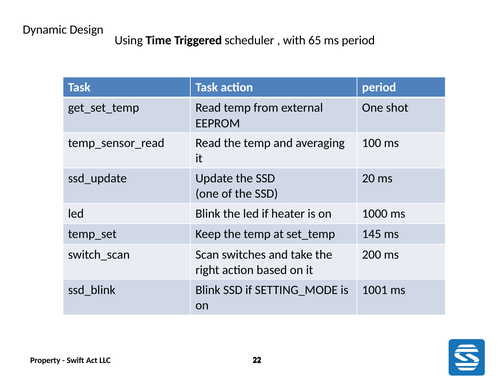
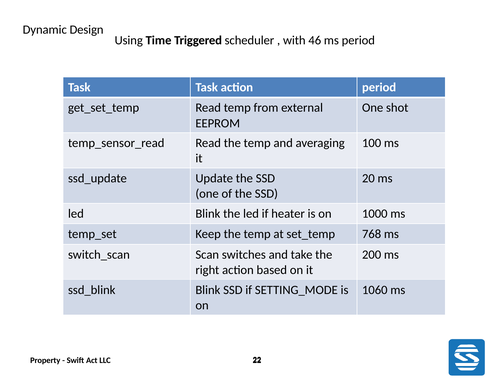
65: 65 -> 46 (315, 40)
145: 145 -> 768 (372, 234)
1001: 1001 -> 1060 (375, 290)
